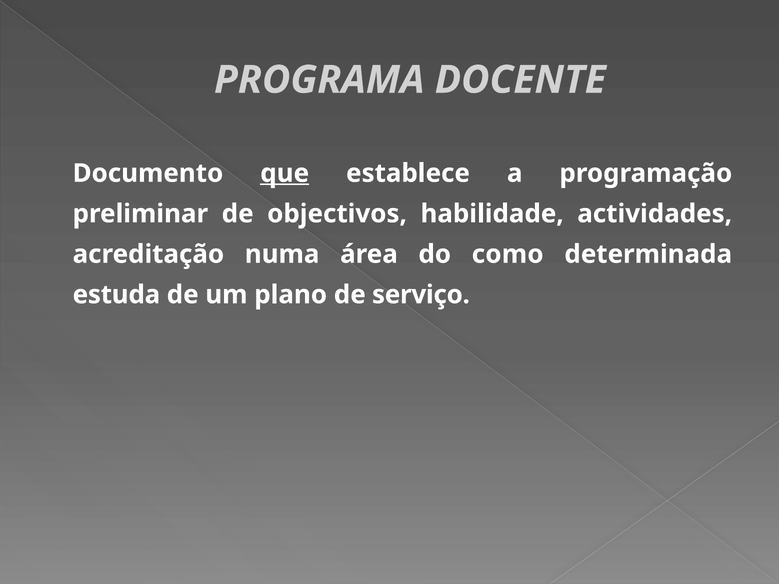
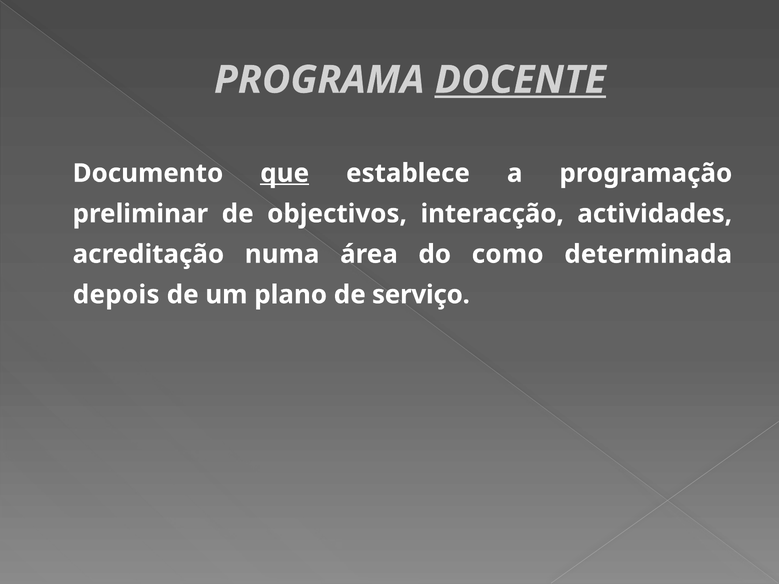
DOCENTE underline: none -> present (520, 80)
habilidade: habilidade -> interacção (492, 214)
estuda: estuda -> depois (116, 295)
